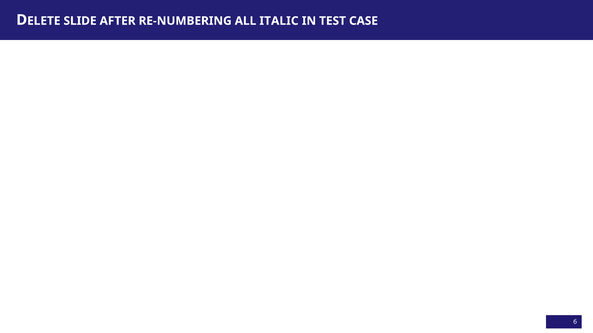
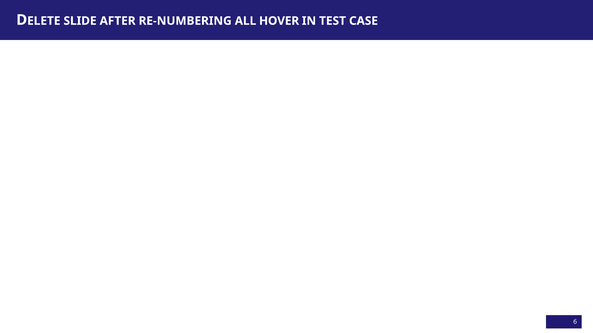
ITALIC: ITALIC -> HOVER (279, 21)
